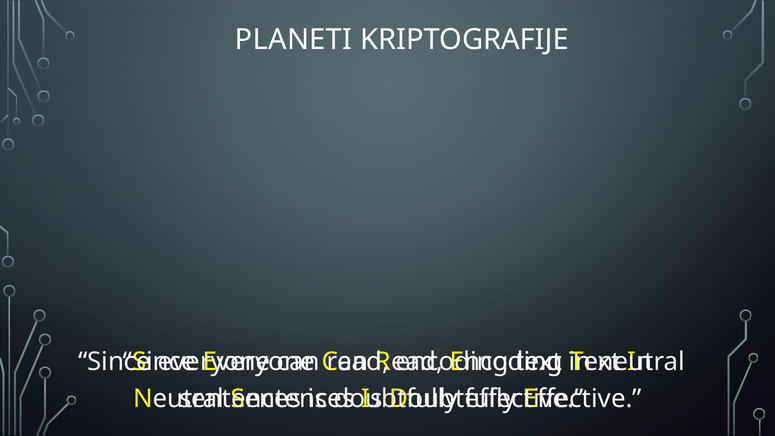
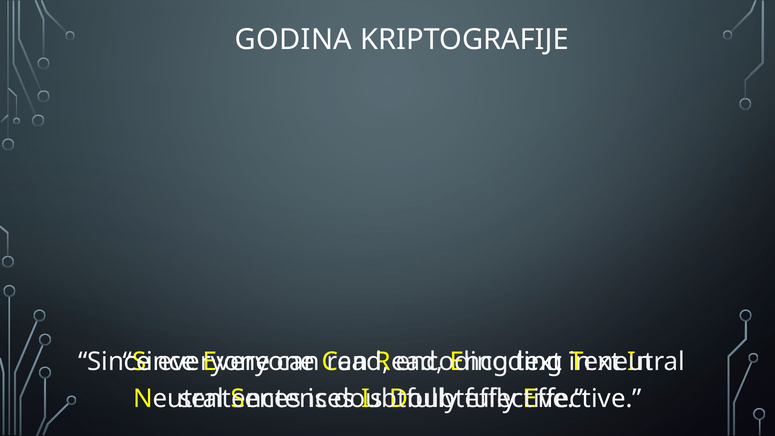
PLANETI: PLANETI -> GODINA (293, 40)
